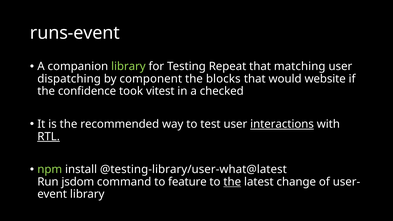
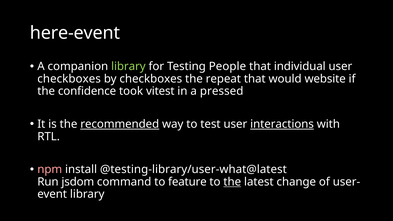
runs-event: runs-event -> here-event (75, 33)
Repeat: Repeat -> People (227, 66)
matching: matching -> individual (300, 66)
dispatching: dispatching -> checkboxes (69, 79)
by component: component -> checkboxes (151, 79)
blocks: blocks -> repeat (223, 79)
checked: checked -> pressed (222, 91)
recommended underline: none -> present (120, 124)
RTL underline: present -> none (49, 137)
npm colour: light green -> pink (50, 170)
